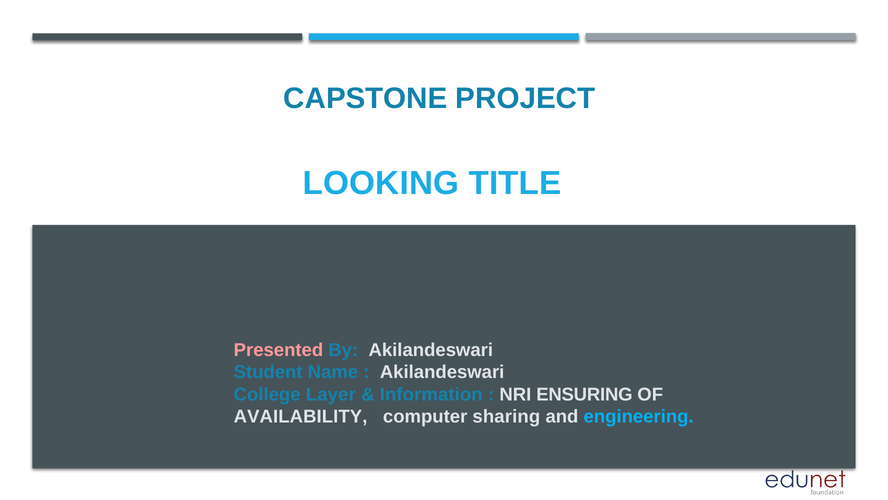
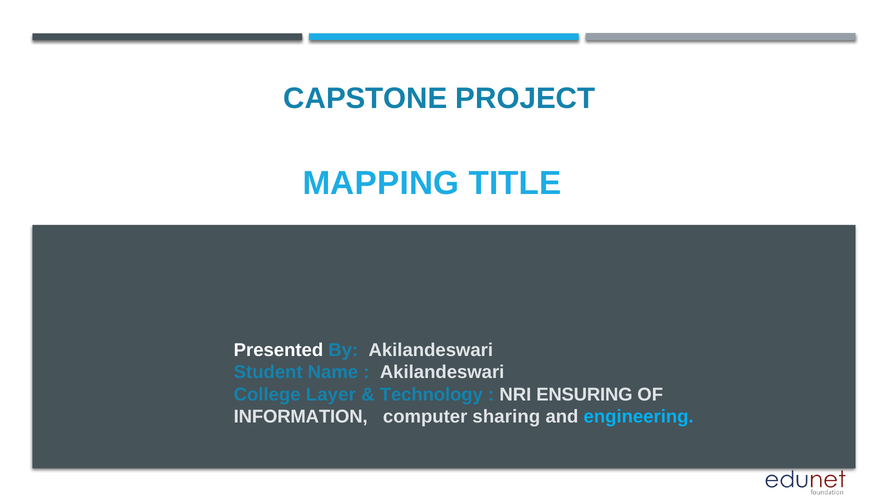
LOOKING: LOOKING -> MAPPING (381, 183)
Presented colour: pink -> white (278, 350)
Information: Information -> Technology (431, 394)
AVAILABILITY: AVAILABILITY -> INFORMATION (301, 416)
